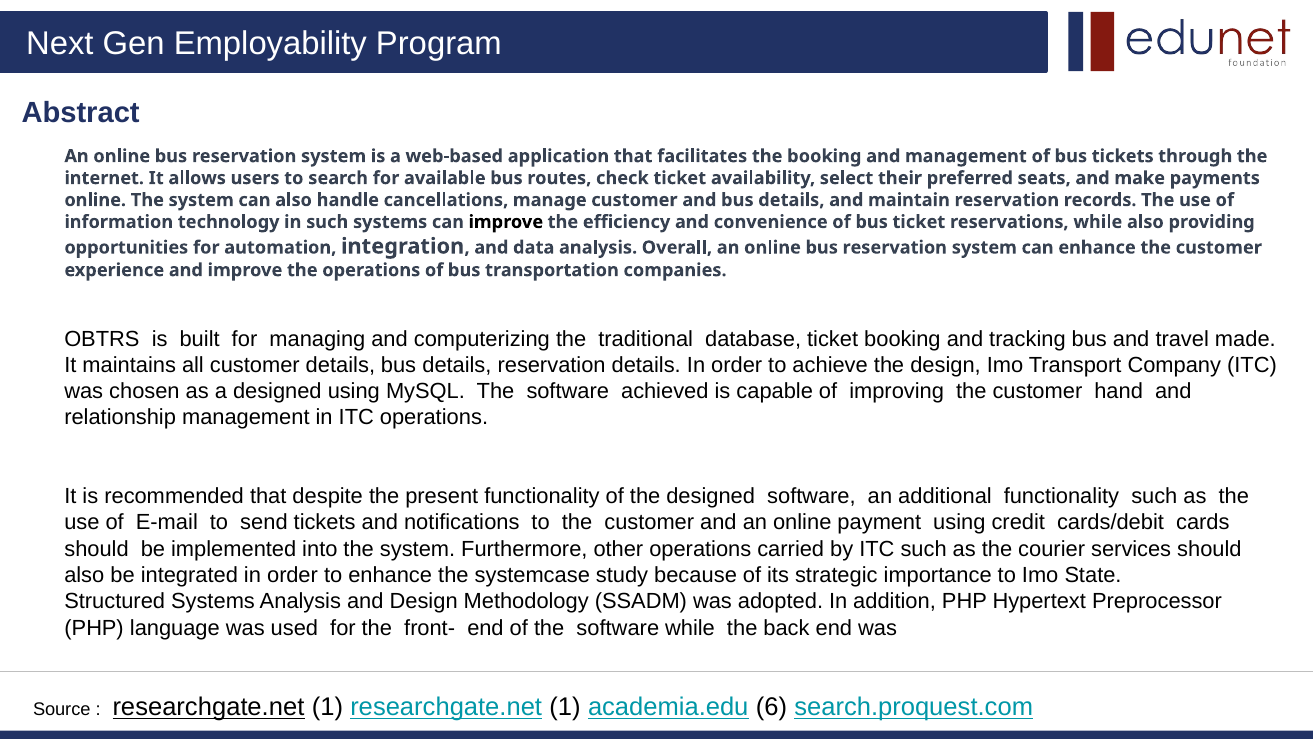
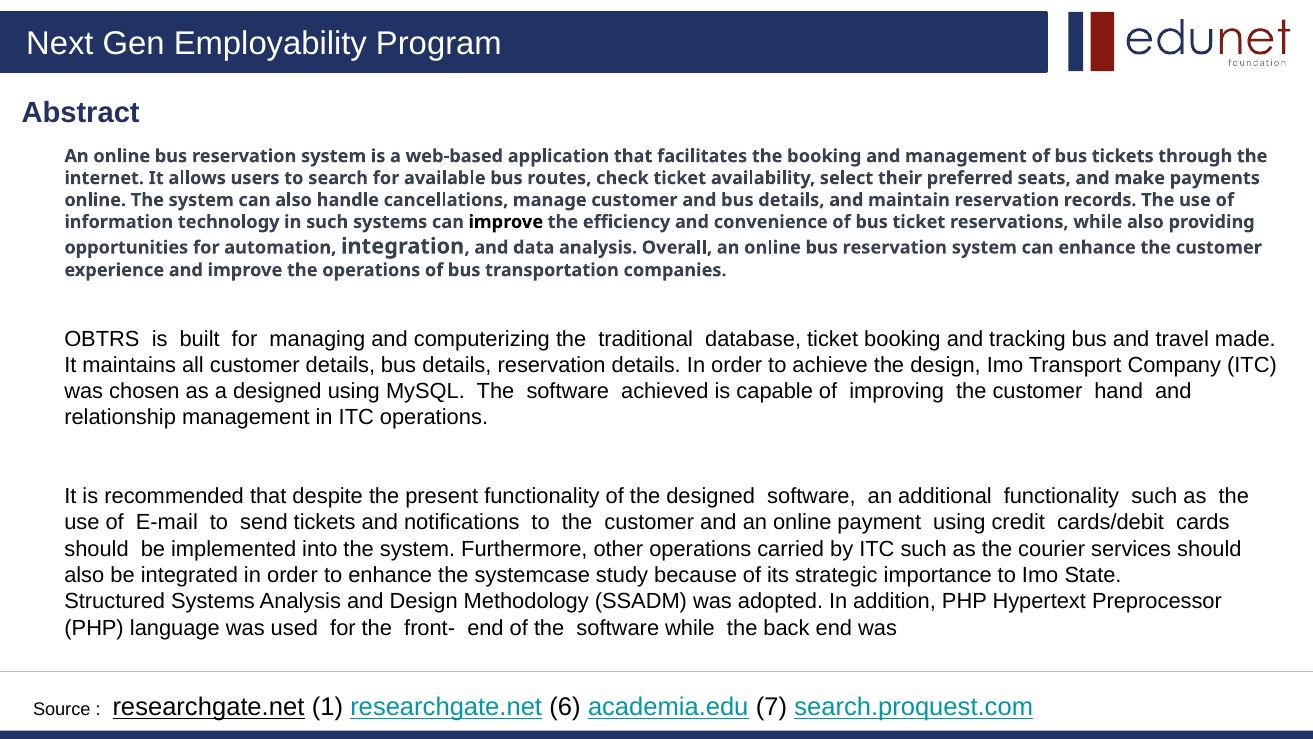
1 researchgate.net 1: 1 -> 6 (565, 707)
6: 6 -> 7 (771, 707)
